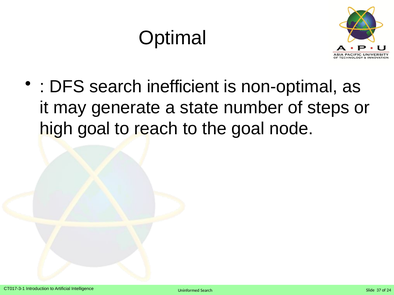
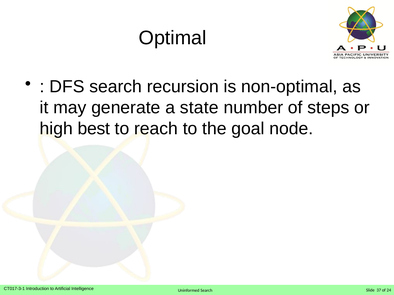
inefficient: inefficient -> recursion (183, 87)
high goal: goal -> best (94, 129)
